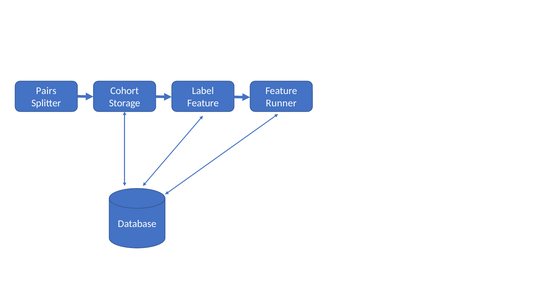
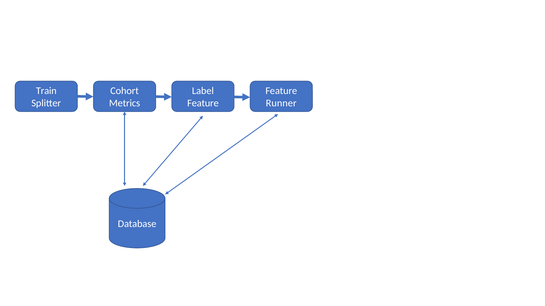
Pairs: Pairs -> Train (46, 91)
Storage: Storage -> Metrics (125, 103)
